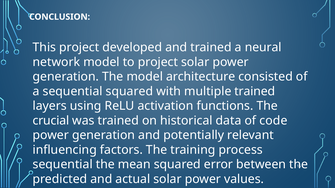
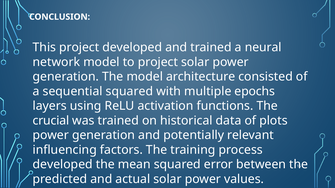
multiple trained: trained -> epochs (255, 92)
code: code -> plots (273, 121)
sequential: sequential -> developed (63, 165)
